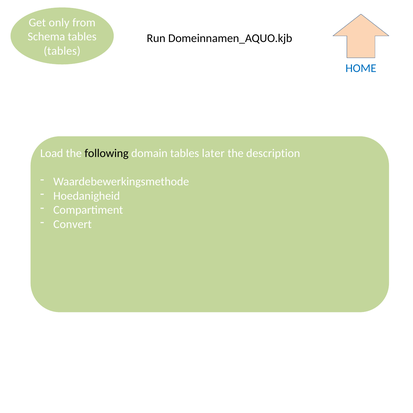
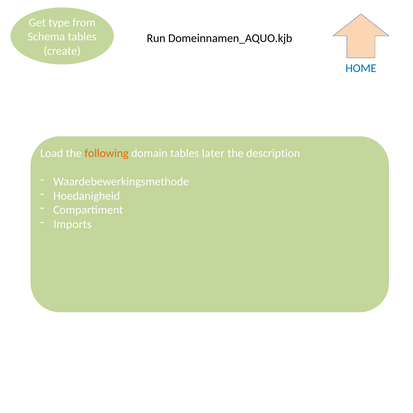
only: only -> type (59, 23)
tables: tables -> create (62, 51)
following colour: black -> orange (107, 153)
Convert: Convert -> Imports (73, 224)
